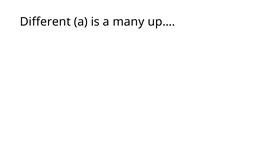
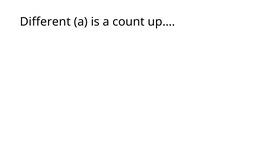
many: many -> count (129, 22)
